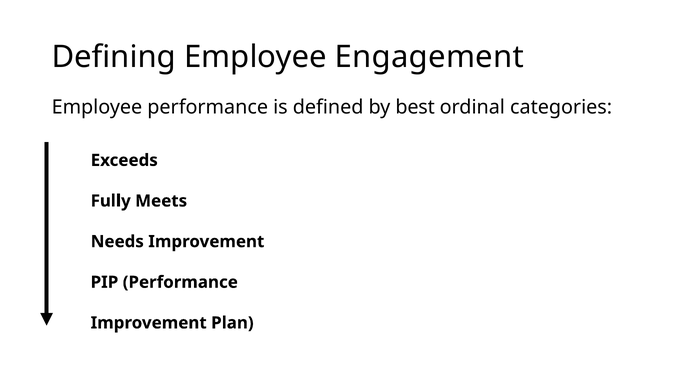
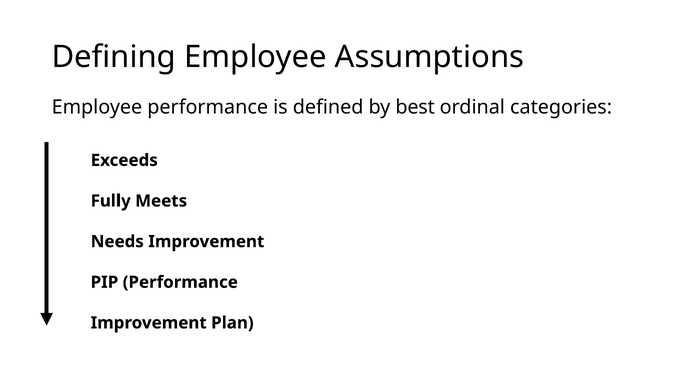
Engagement: Engagement -> Assumptions (429, 57)
